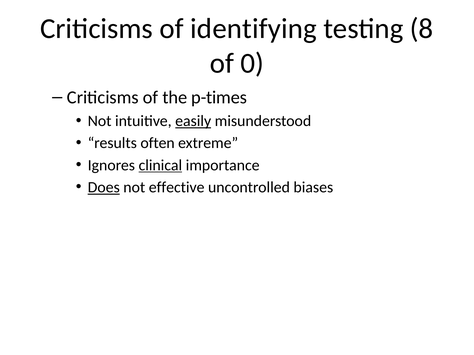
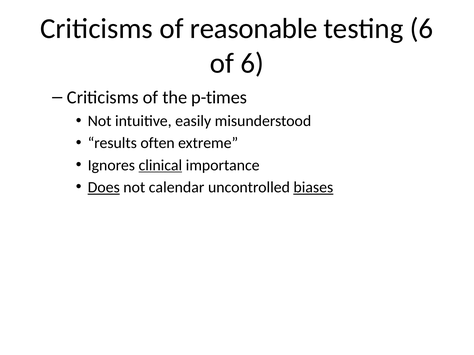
identifying: identifying -> reasonable (254, 29)
testing 8: 8 -> 6 (422, 29)
of 0: 0 -> 6 (252, 63)
easily underline: present -> none (193, 121)
effective: effective -> calendar (177, 188)
biases underline: none -> present (313, 188)
